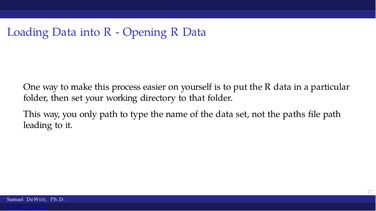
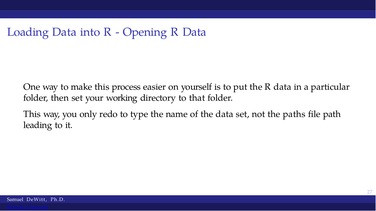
only path: path -> redo (109, 114)
